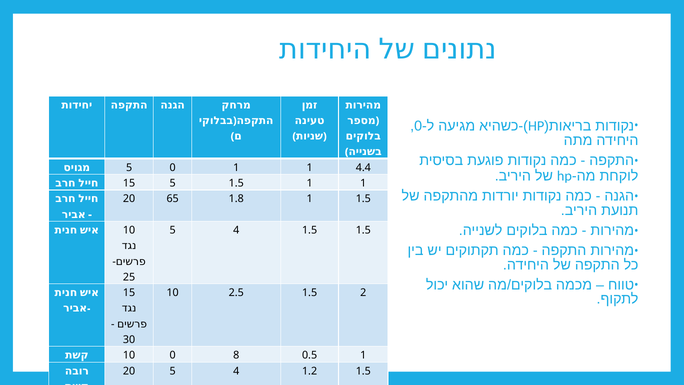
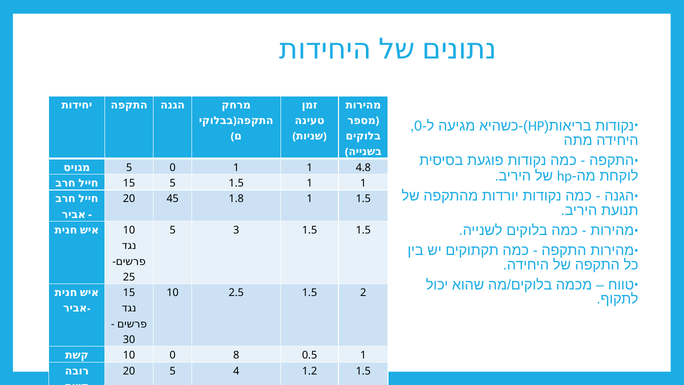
4.4: 4.4 -> 4.8 (363, 167)
65: 65 -> 45 (173, 199)
4: 4 -> 3 (236, 230)
